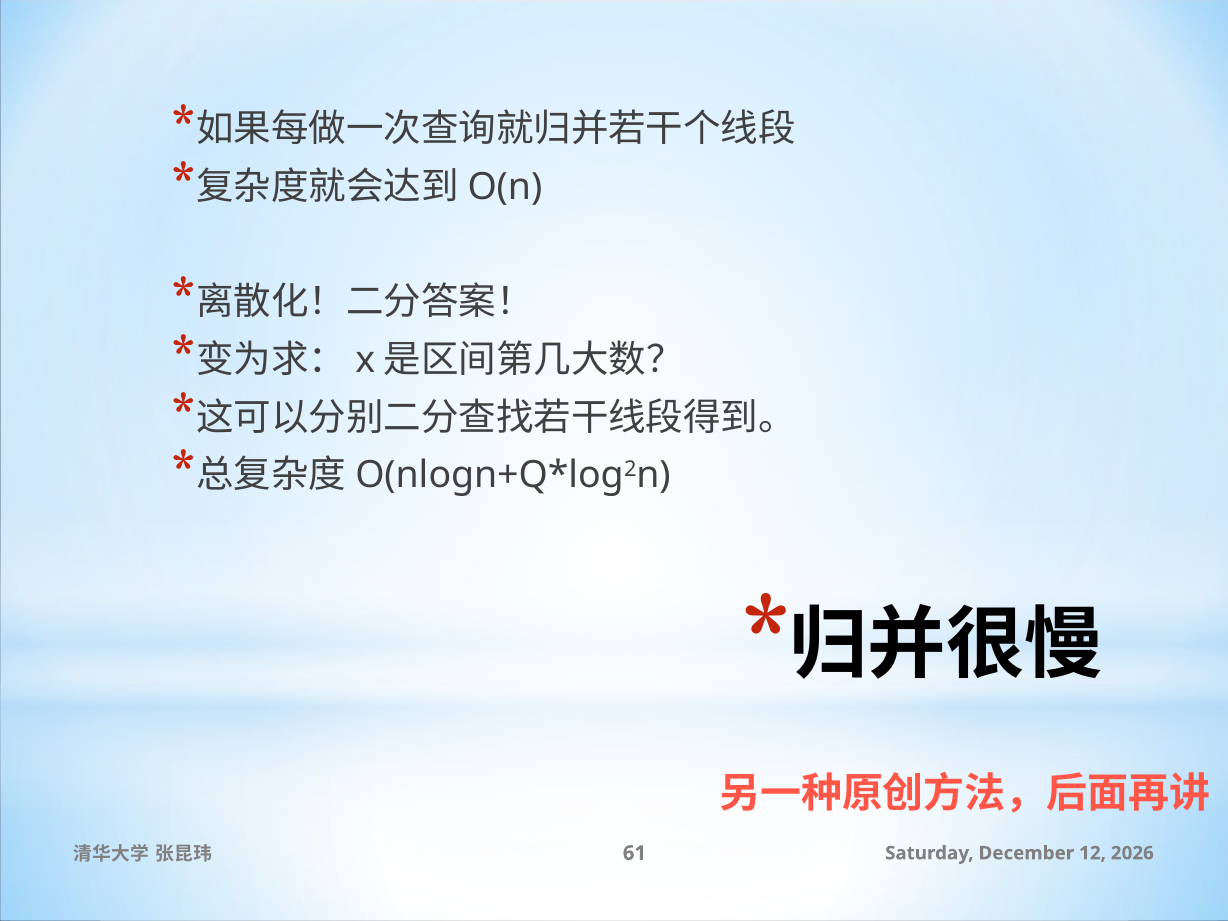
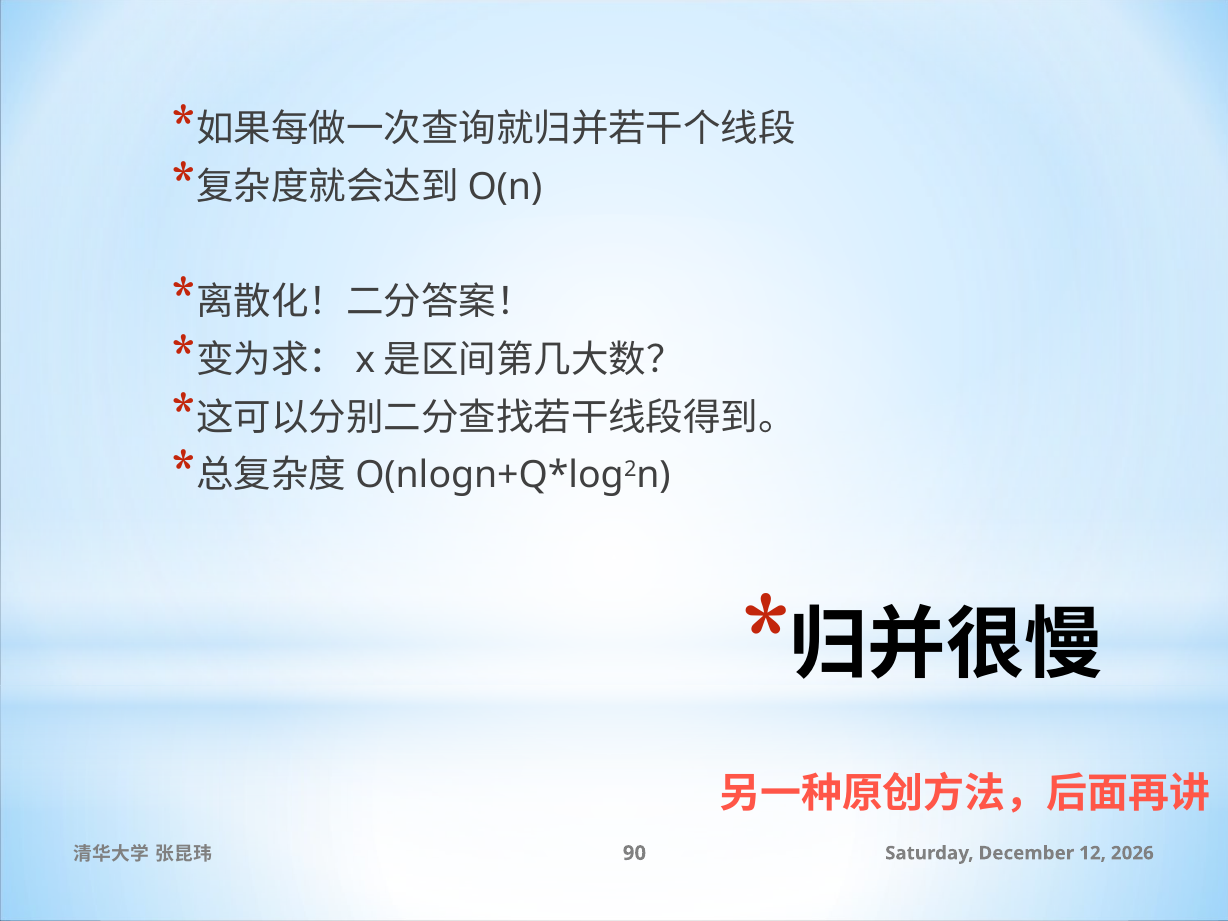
61: 61 -> 90 (634, 853)
